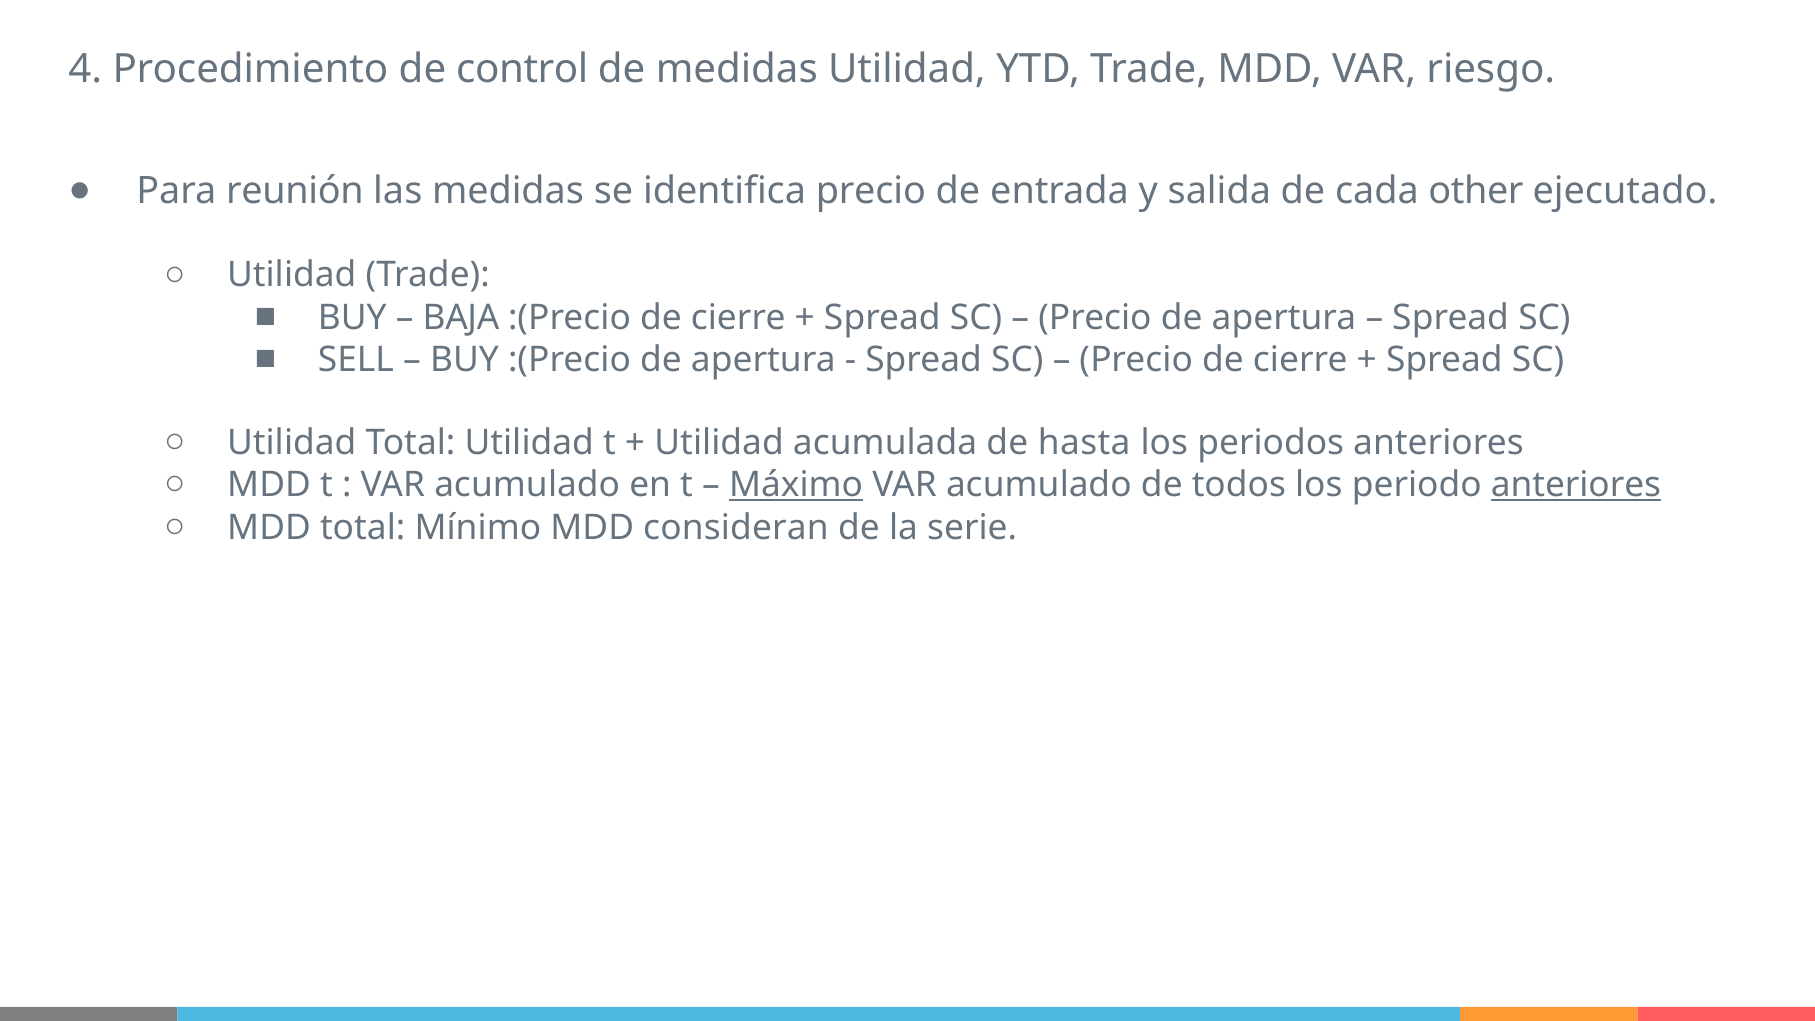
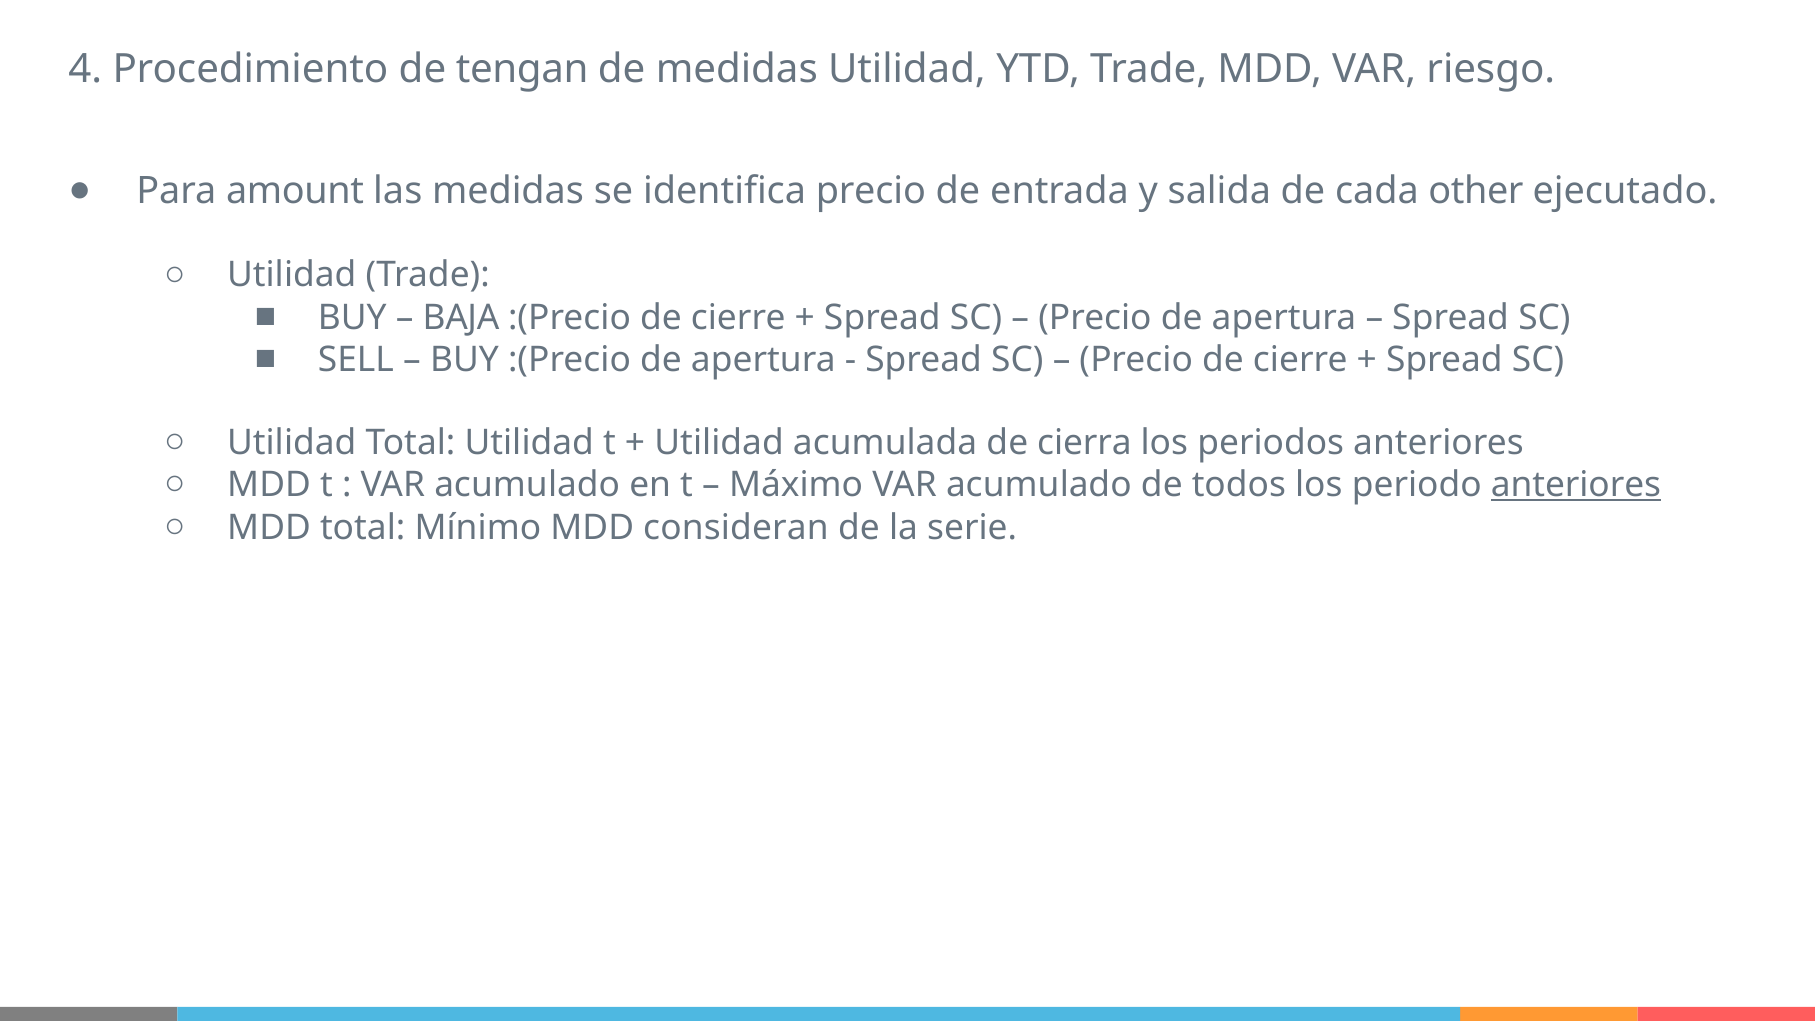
control: control -> tengan (522, 69)
reunión: reunión -> amount (295, 191)
hasta: hasta -> cierra (1084, 443)
Máximo underline: present -> none (796, 485)
